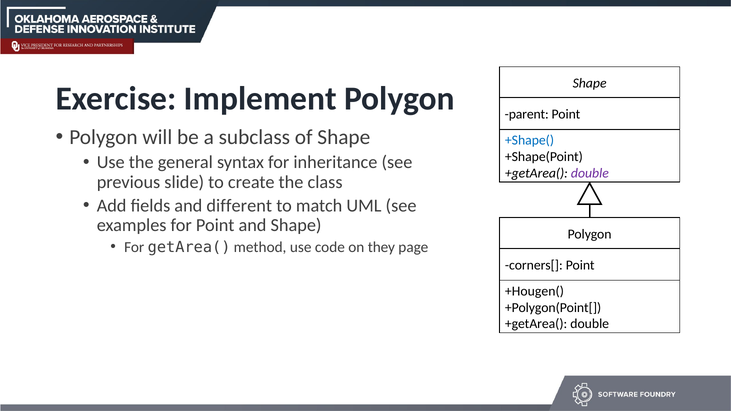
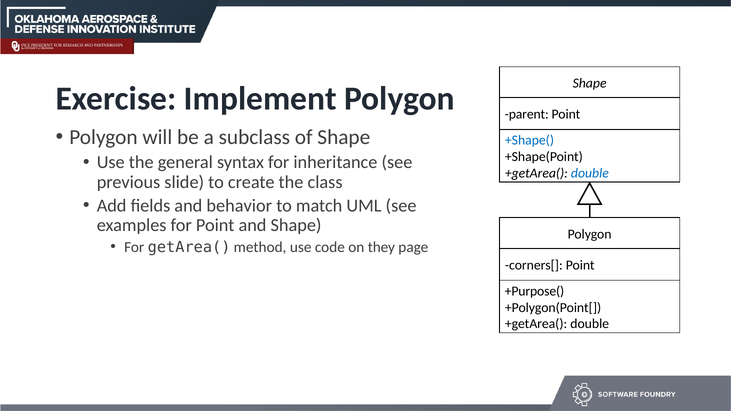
double colour: purple -> blue (590, 173)
different: different -> behavior (239, 206)
+Hougen(: +Hougen( -> +Purpose( (535, 291)
